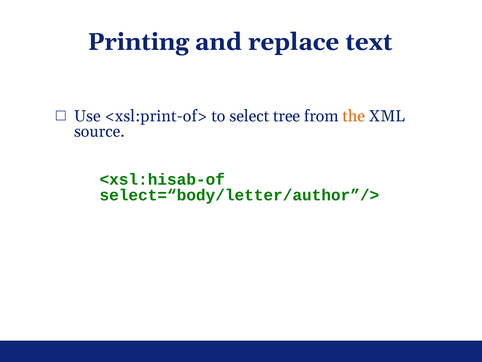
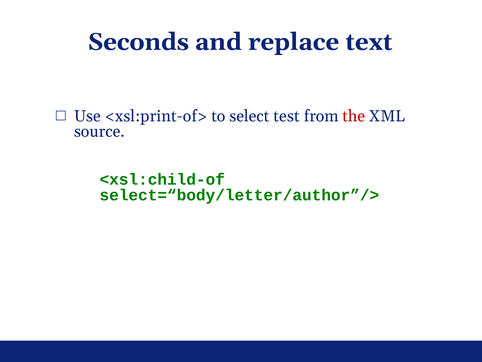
Printing: Printing -> Seconds (138, 42)
tree: tree -> test (287, 116)
the colour: orange -> red (354, 116)
<xsl:hisab-of: <xsl:hisab-of -> <xsl:child-of (162, 179)
